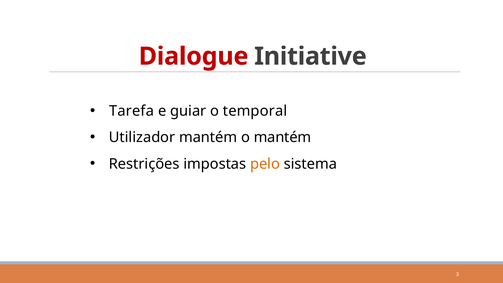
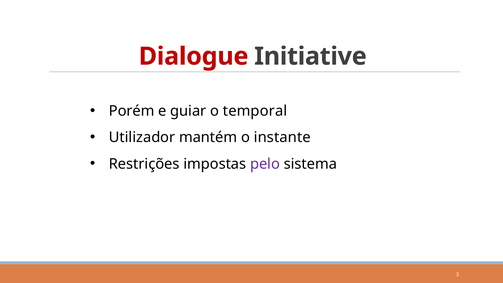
Tarefa: Tarefa -> Porém (132, 111)
o mantém: mantém -> instante (282, 137)
pelo colour: orange -> purple (265, 164)
